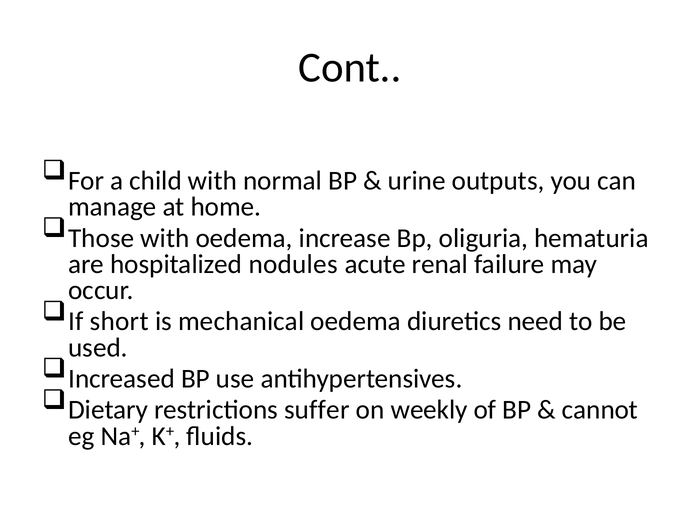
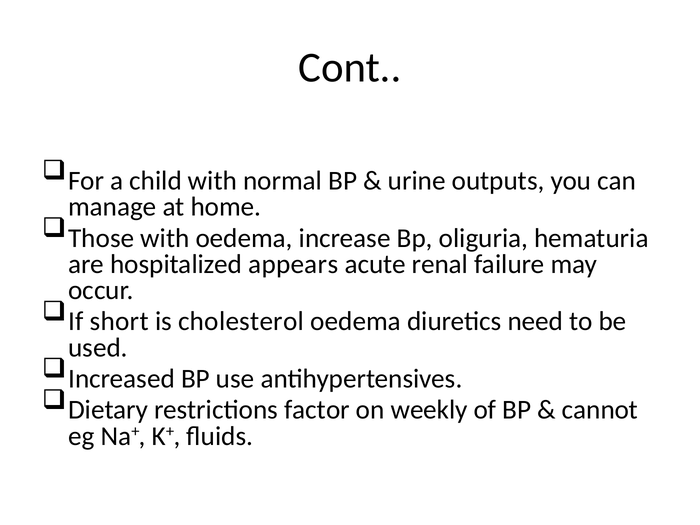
nodules: nodules -> appears (293, 264)
mechanical: mechanical -> cholesterol (241, 322)
suffer: suffer -> factor (317, 410)
